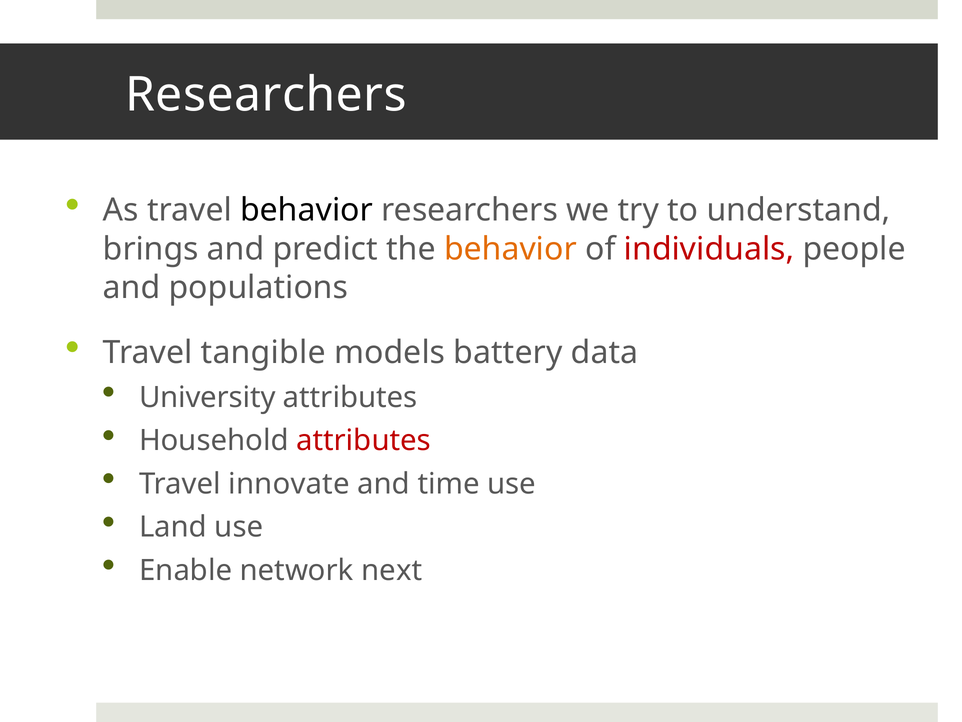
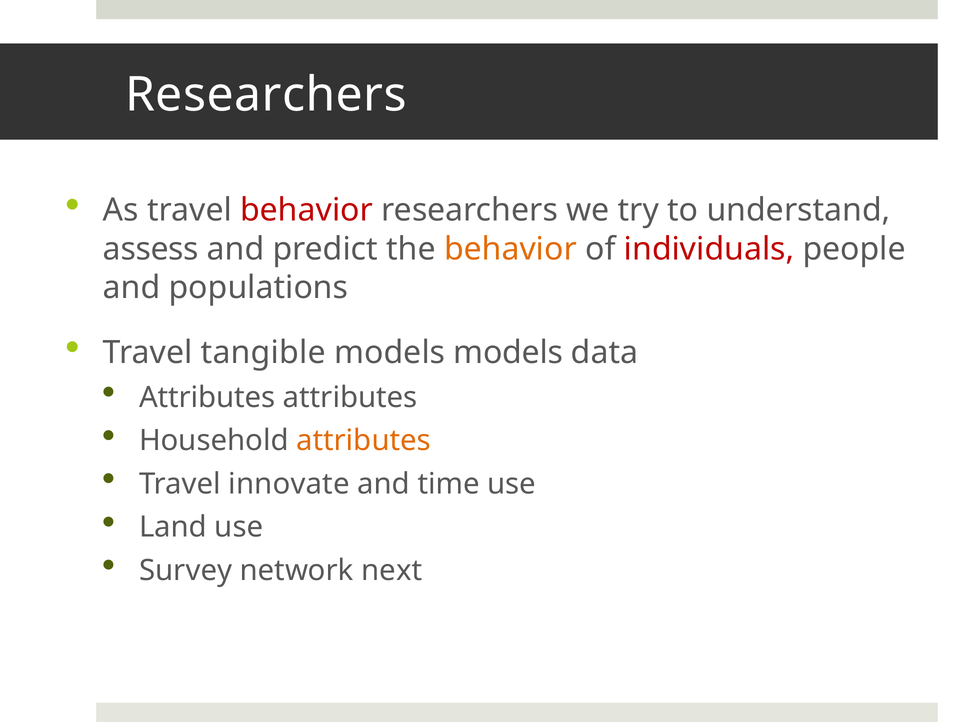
behavior colour: black -> red (307, 210)
brings: brings -> assess (151, 249)
models battery: battery -> models (508, 352)
University: University -> Attributes (207, 397)
attributes colour: red -> orange (364, 440)
Enable: Enable -> Survey (186, 570)
